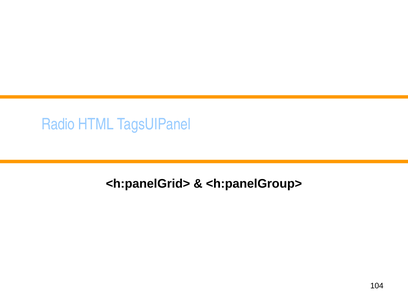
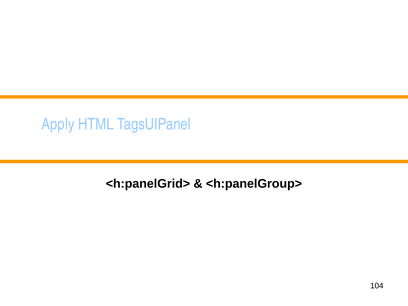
Radio: Radio -> Apply (58, 124)
